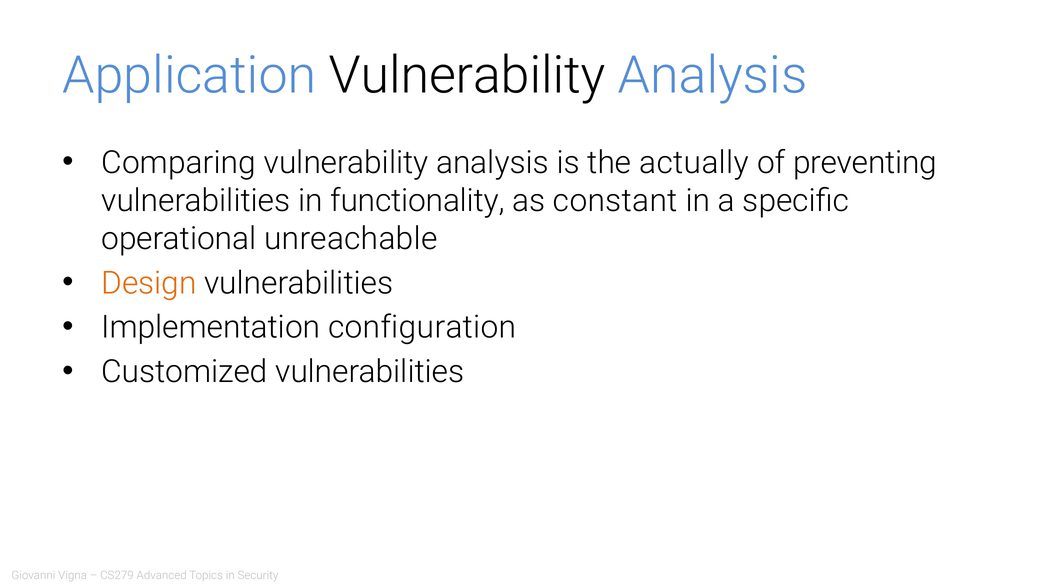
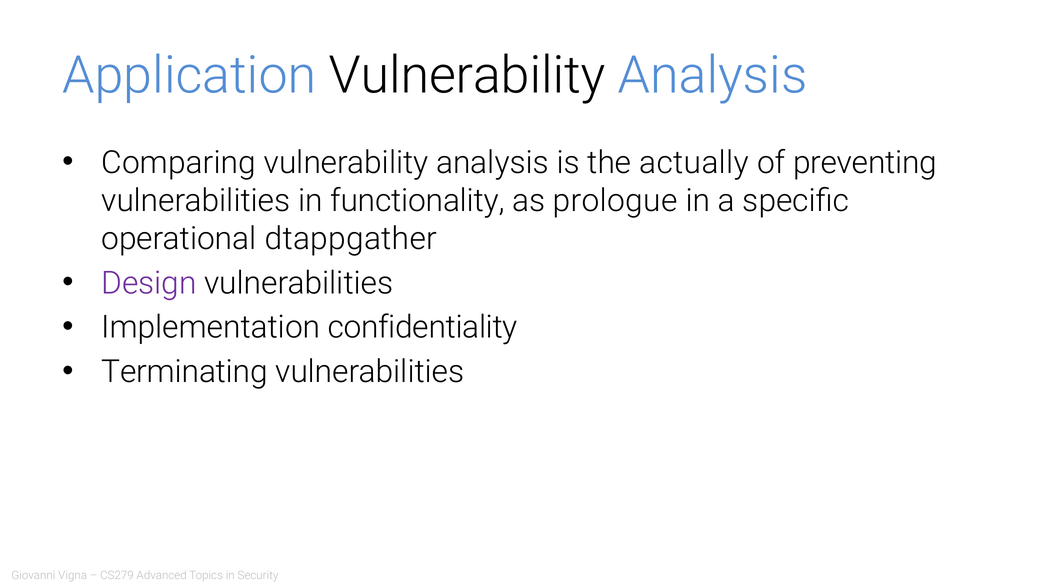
constant: constant -> prologue (615, 201)
unreachable: unreachable -> dtappgather (351, 239)
Design colour: orange -> purple (149, 283)
configuration: configuration -> confidentiality (423, 328)
Customized: Customized -> Terminating (185, 372)
